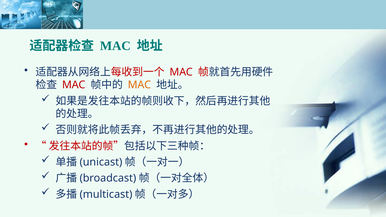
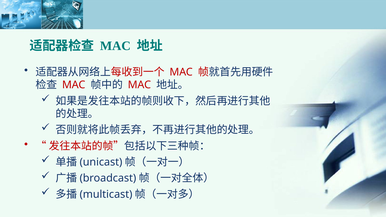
MAC colour: orange -> red (139, 85)
